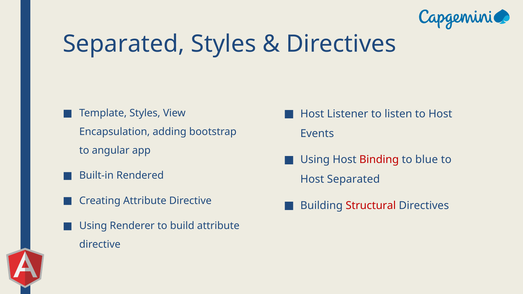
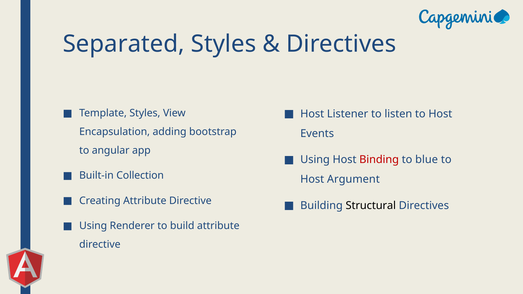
Rendered: Rendered -> Collection (140, 176)
Host Separated: Separated -> Argument (353, 179)
Structural colour: red -> black (371, 206)
